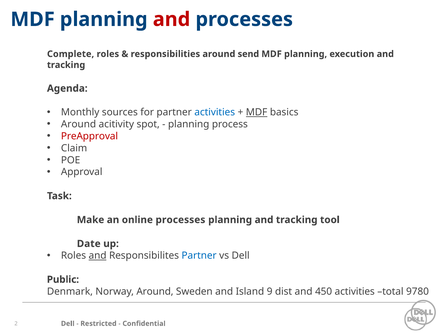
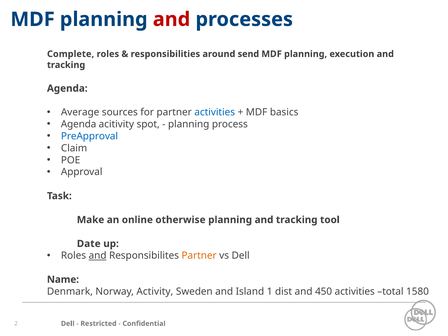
Monthly: Monthly -> Average (80, 112)
MDF underline: present -> none (257, 112)
Around: Around -> Agenda (79, 124)
PreApproval colour: red -> blue (89, 136)
online processes: processes -> otherwise (180, 220)
Partner colour: blue -> orange (199, 256)
Public: Public -> Name (63, 280)
Norway Around: Around -> Activity (155, 292)
9: 9 -> 1 (270, 292)
9780: 9780 -> 1580 (418, 292)
